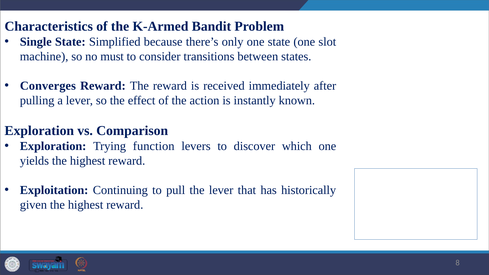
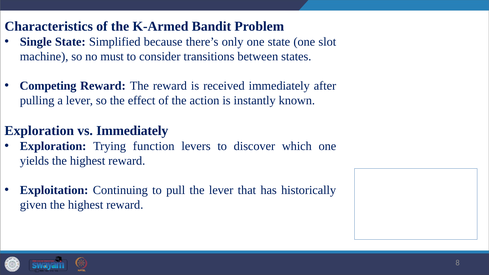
Converges: Converges -> Competing (48, 86)
vs Comparison: Comparison -> Immediately (132, 131)
